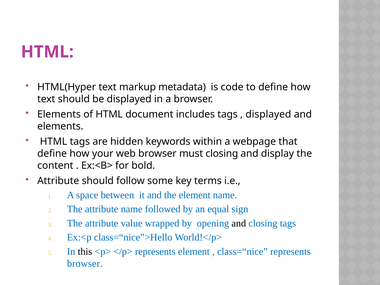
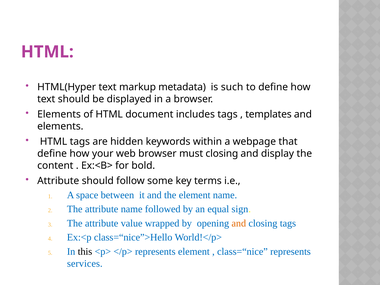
code: code -> such (232, 87)
displayed: displayed -> templates (268, 114)
and colour: black -> orange (239, 223)
browser: browser -> services (85, 264)
